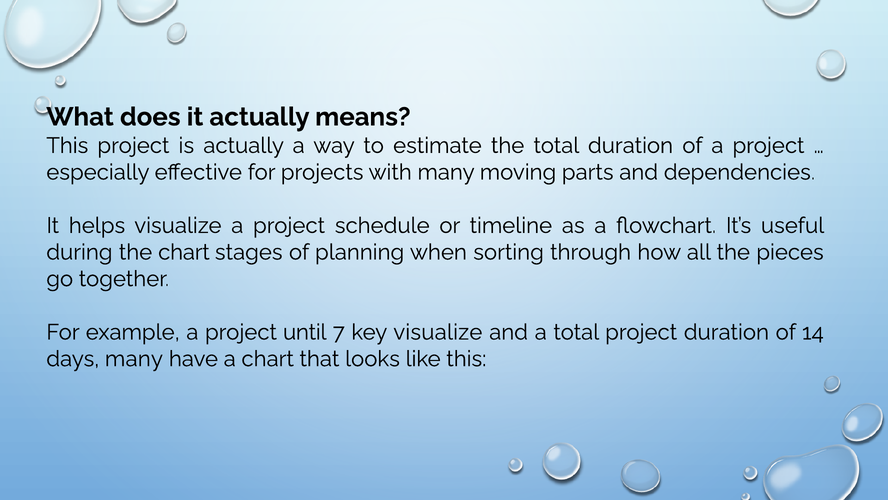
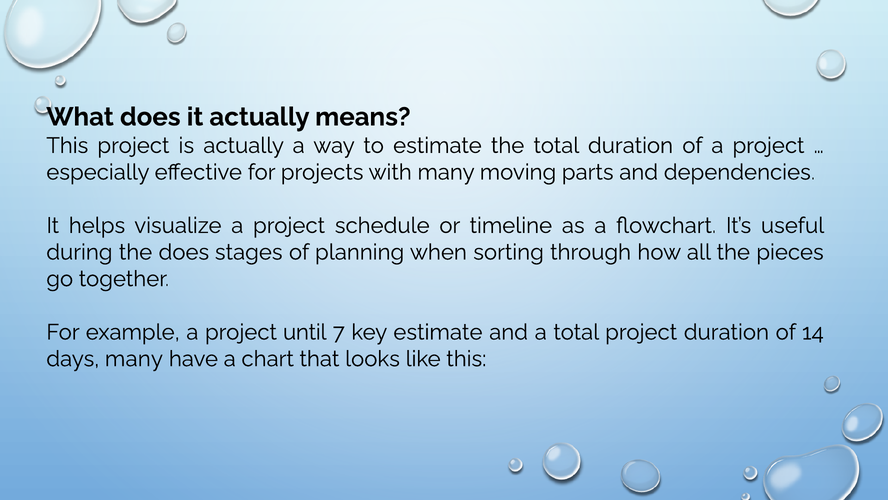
the chart: chart -> does (184, 252)
key visualize: visualize -> estimate (438, 332)
